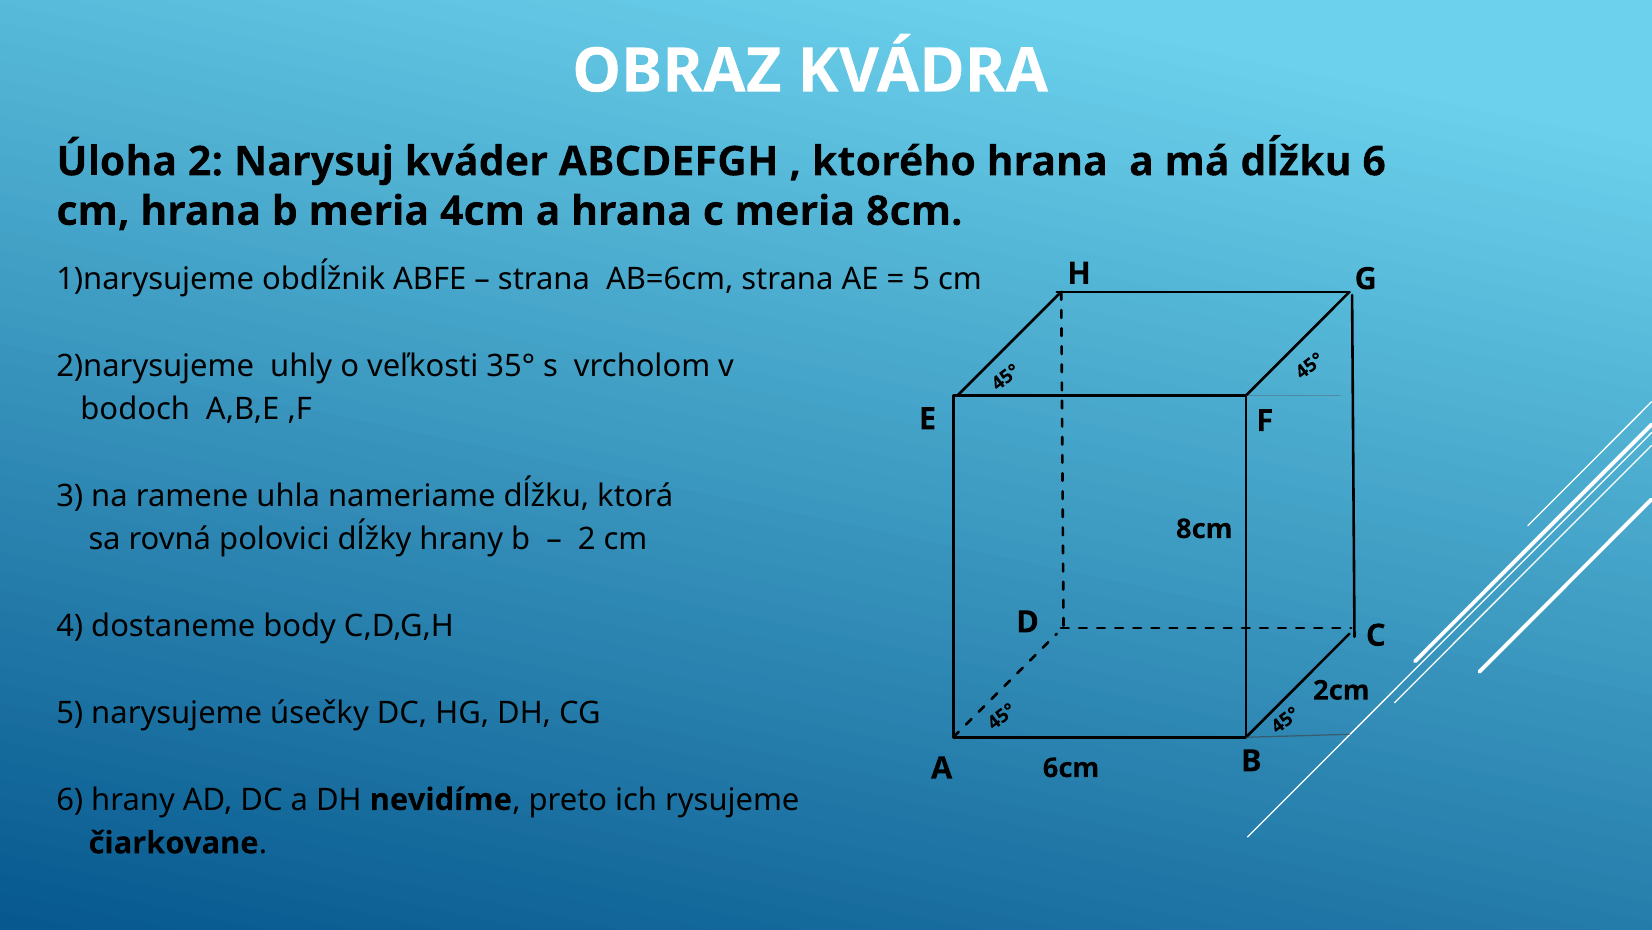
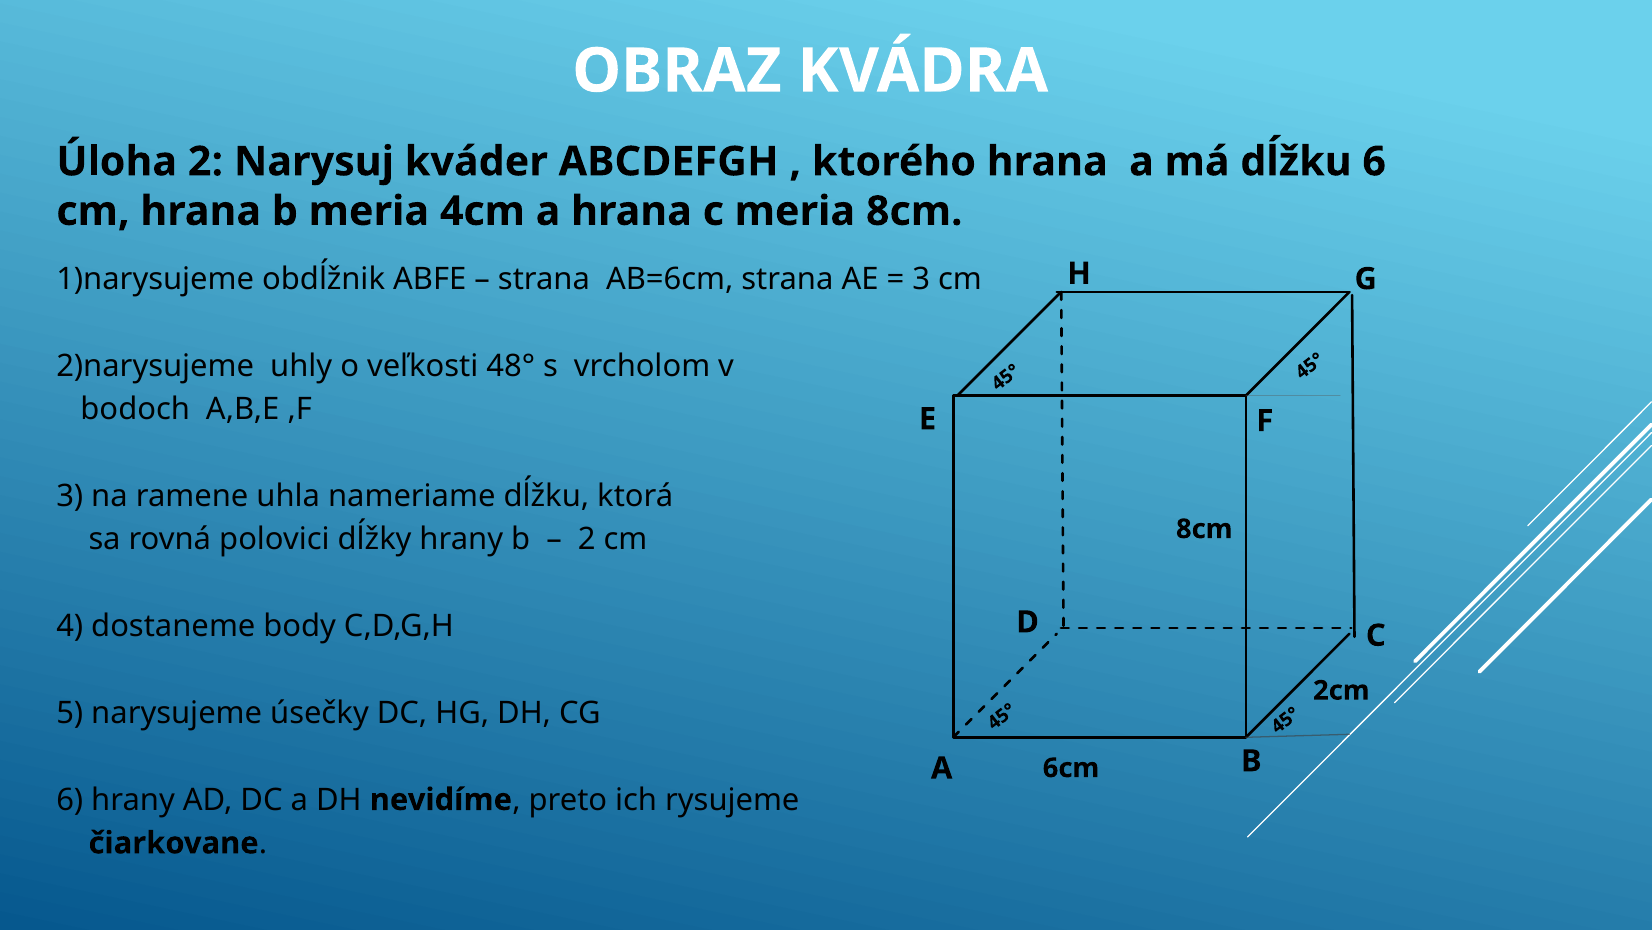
5: 5 -> 3 (921, 279)
35°: 35° -> 48° (511, 366)
